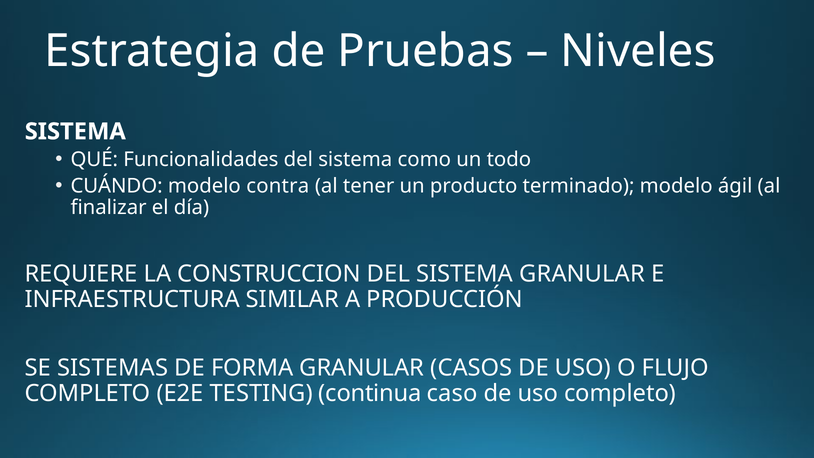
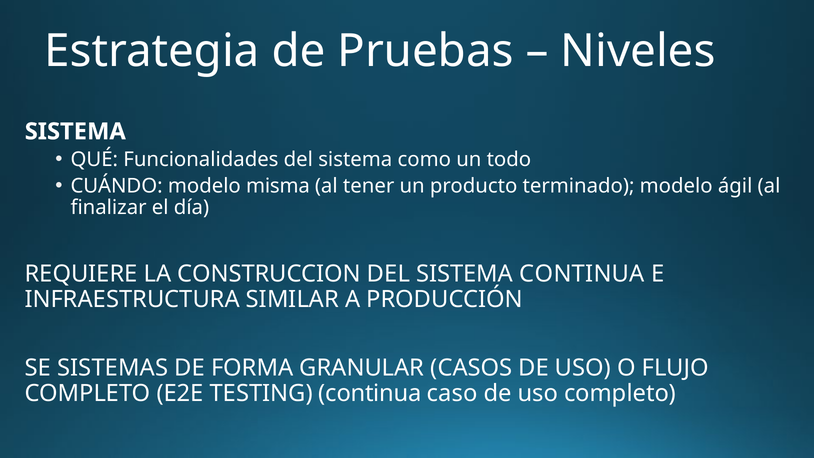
contra: contra -> misma (278, 186)
SISTEMA GRANULAR: GRANULAR -> CONTINUA (582, 274)
